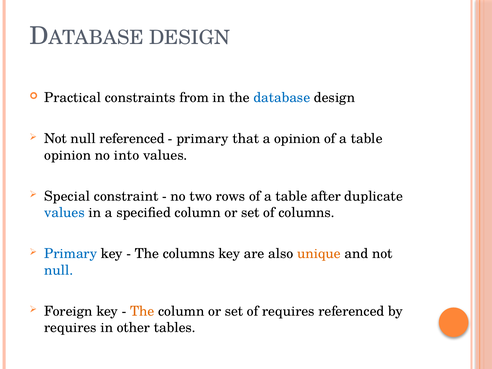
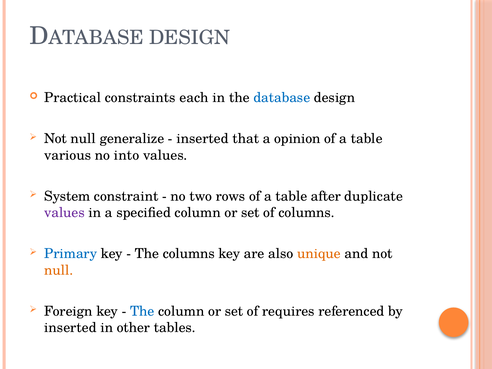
from: from -> each (194, 98)
null referenced: referenced -> generalize (132, 139)
primary: primary -> inserted (202, 139)
opinion: opinion -> various (68, 155)
Special: Special -> System (67, 196)
values colour: blue -> purple (64, 213)
null colour: blue -> orange (59, 270)
The colour: orange -> blue (142, 311)
requires: requires -> inserted (70, 328)
